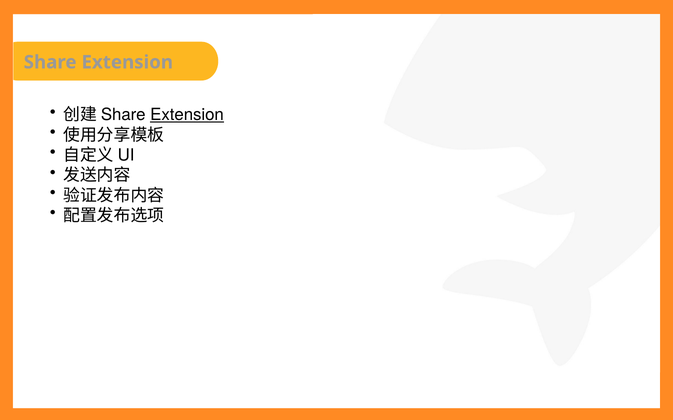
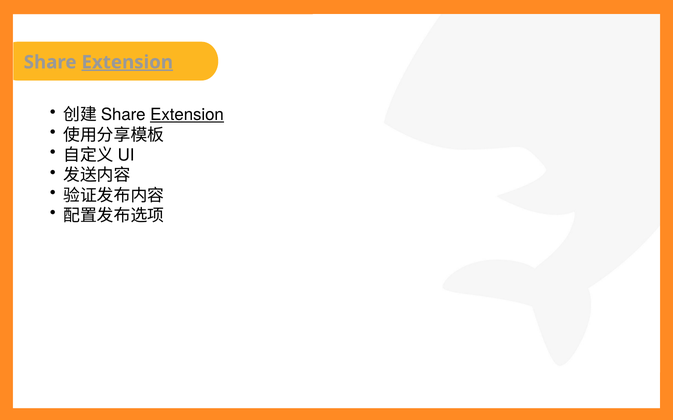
Extension underline: none -> present (127, 62)
